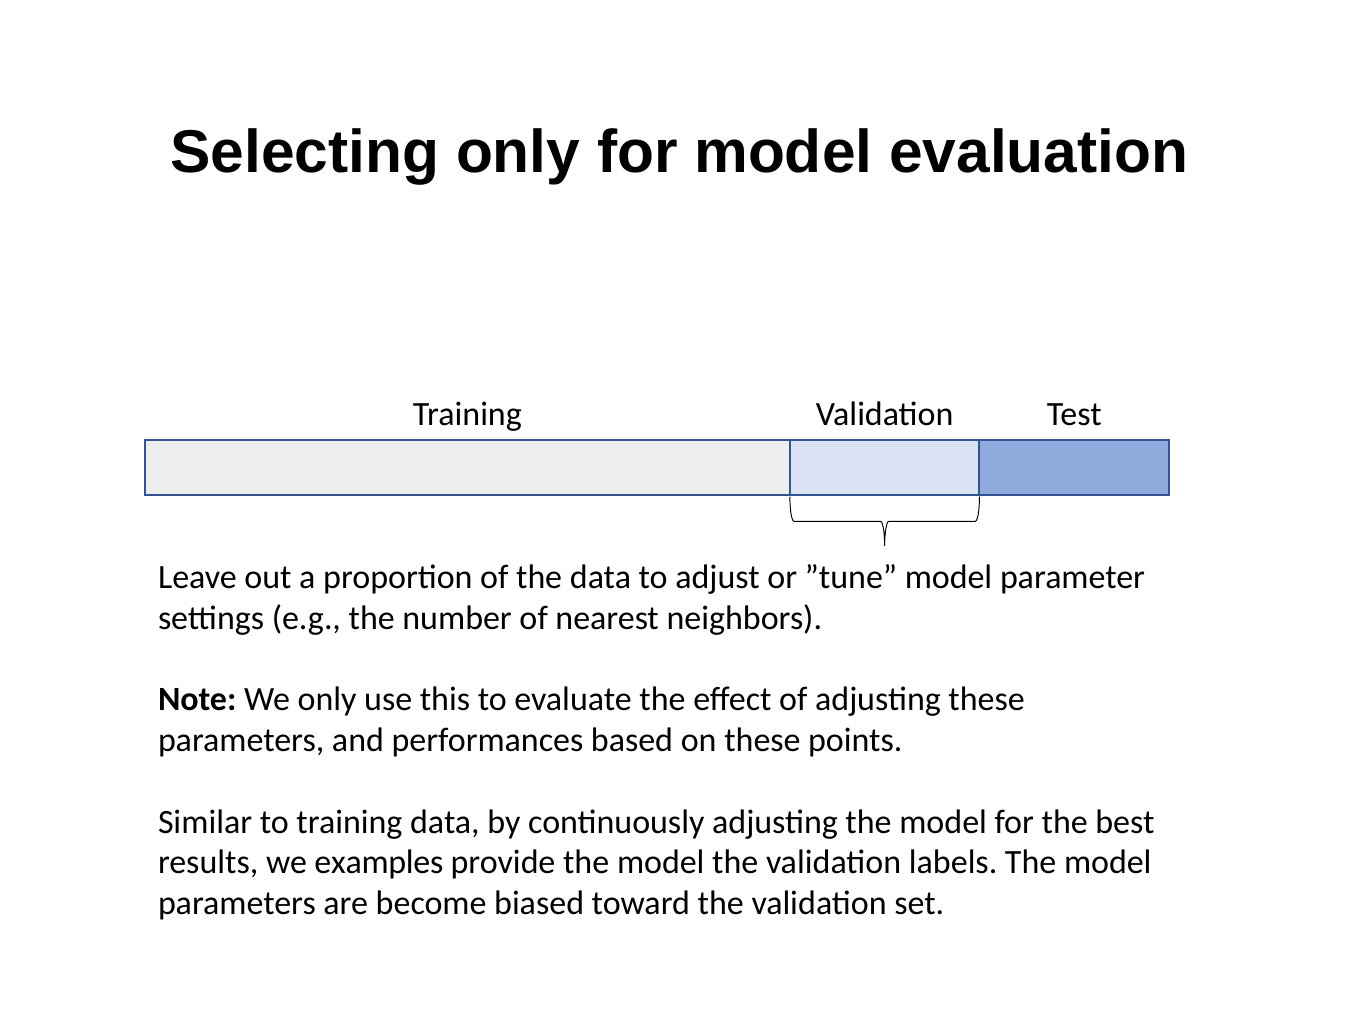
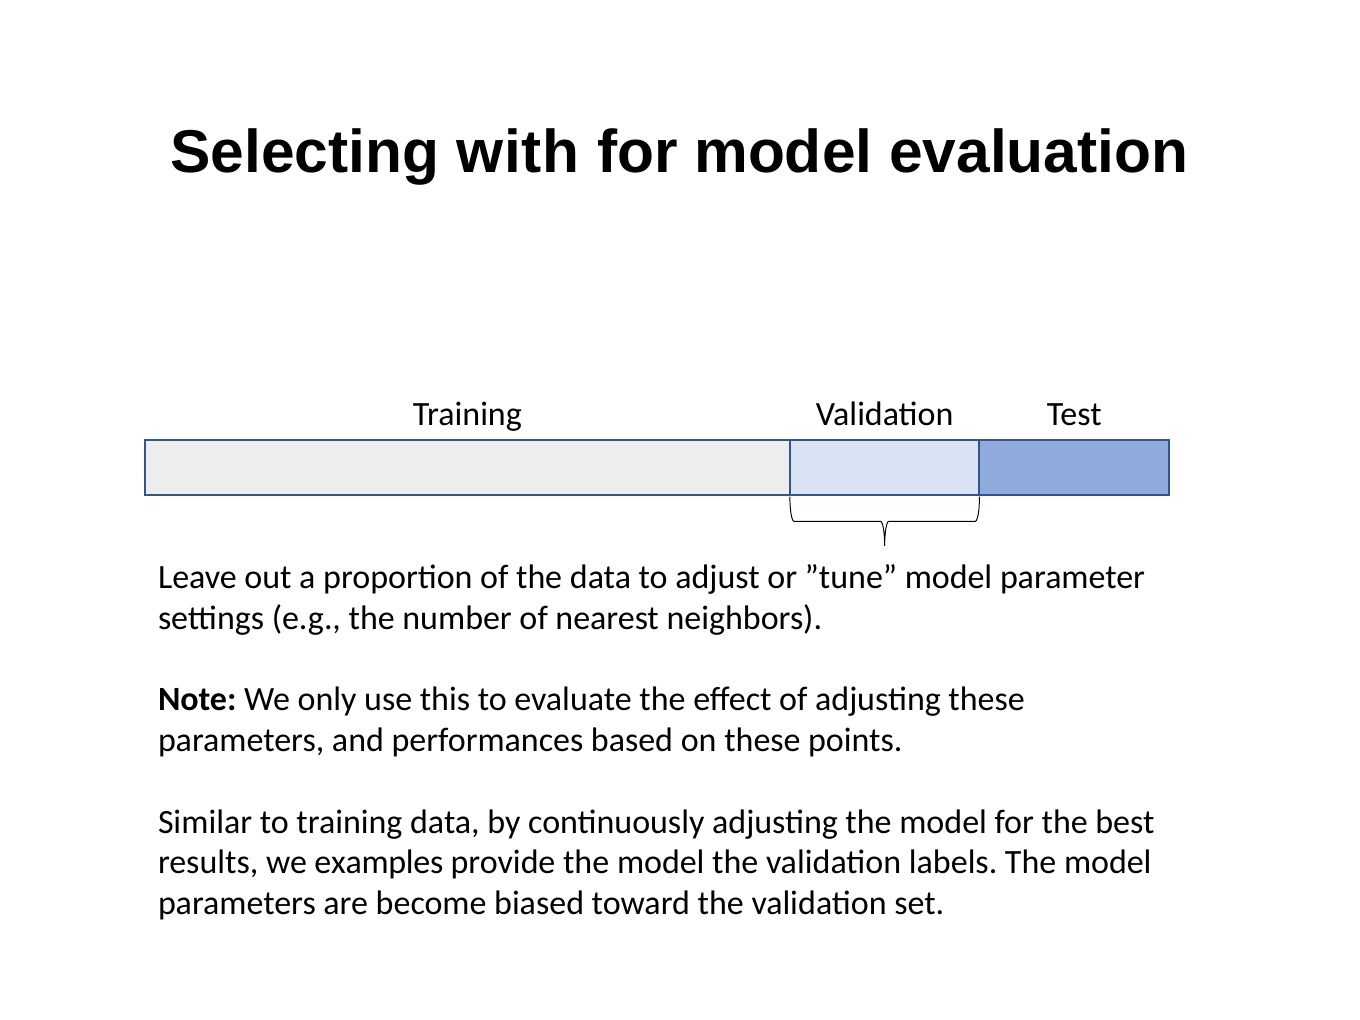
Selecting only: only -> with (518, 152)
